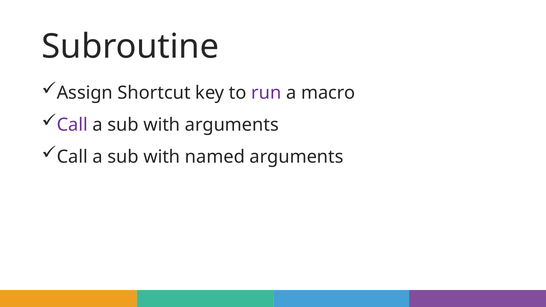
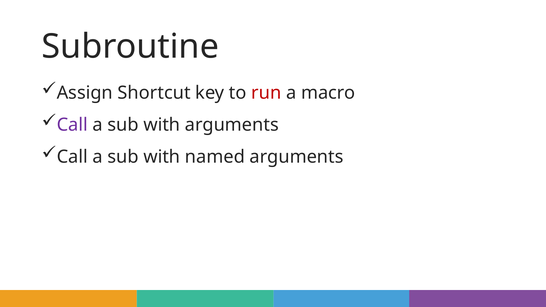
run colour: purple -> red (266, 93)
